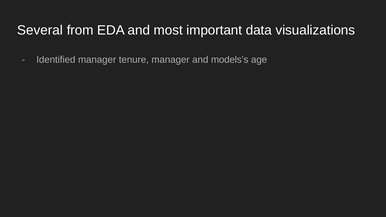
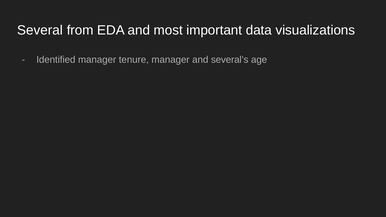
models’s: models’s -> several’s (230, 60)
